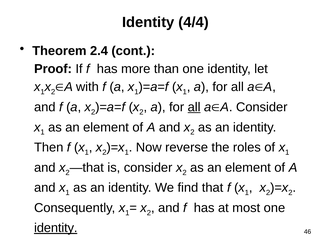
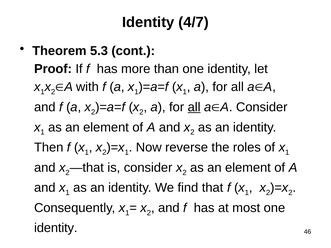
4/4: 4/4 -> 4/7 (194, 22)
2.4: 2.4 -> 5.3 (99, 51)
identity underline: present -> none (56, 228)
